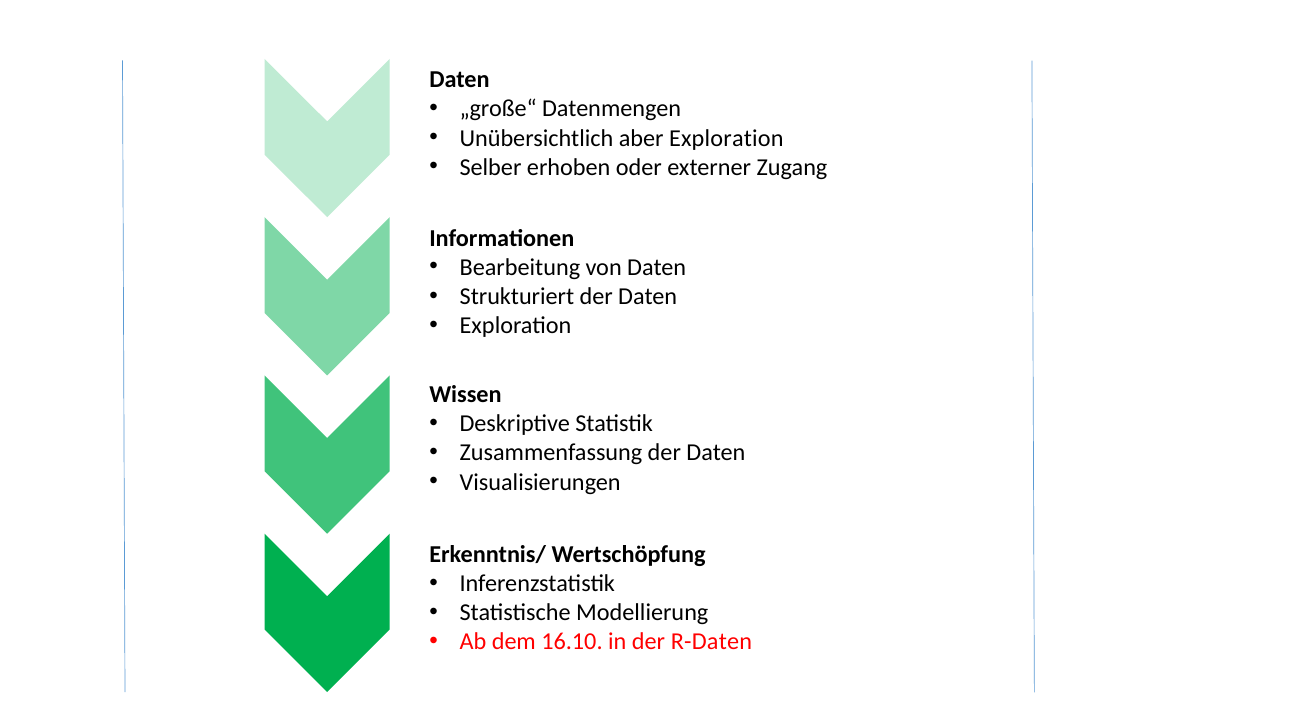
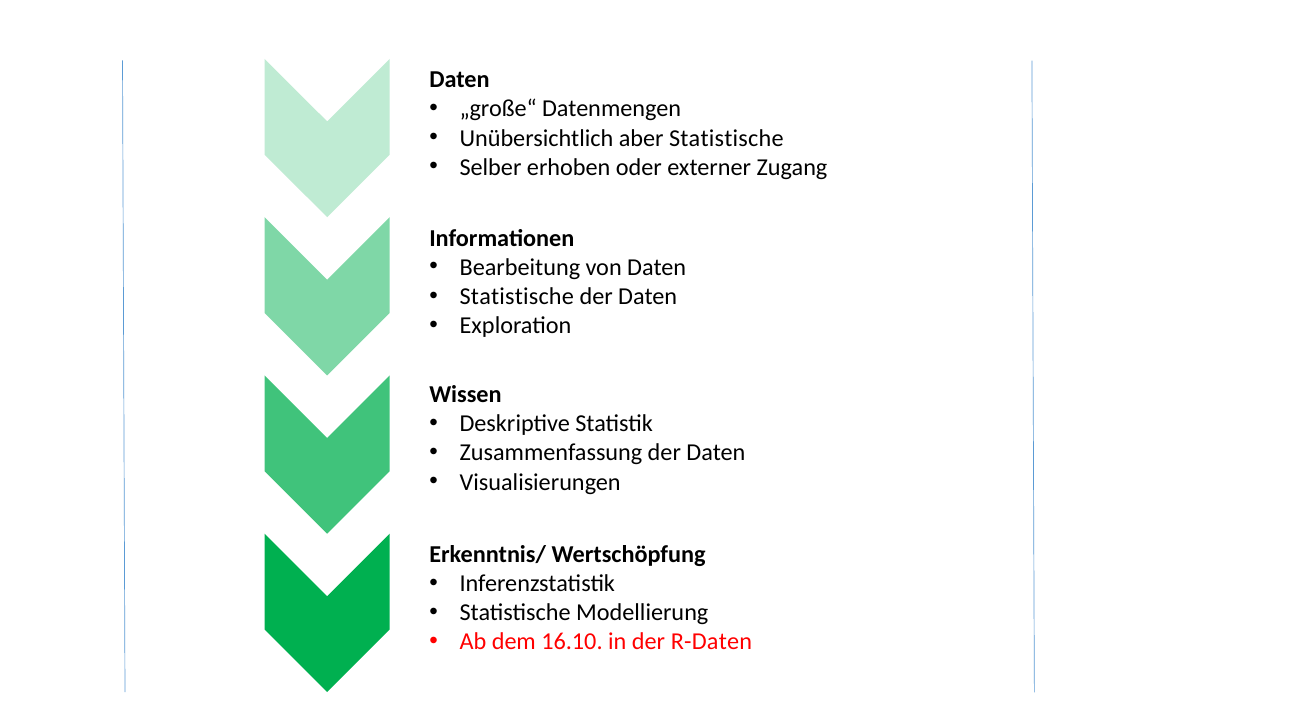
aber Exploration: Exploration -> Statistische (726, 138)
Strukturiert: Strukturiert -> Statistische (517, 296)
